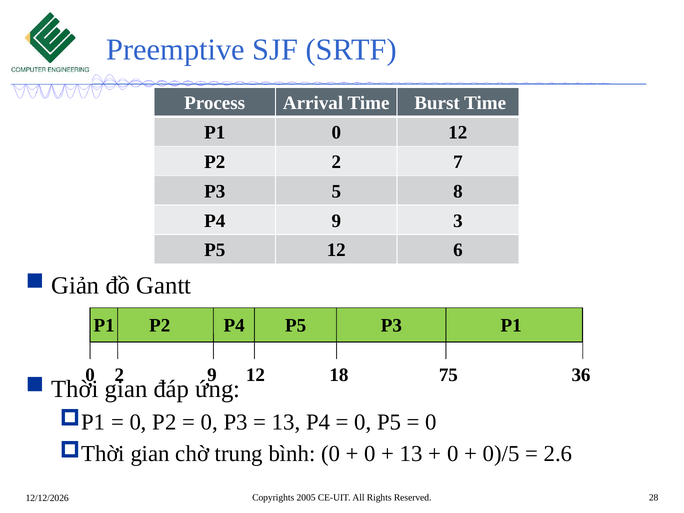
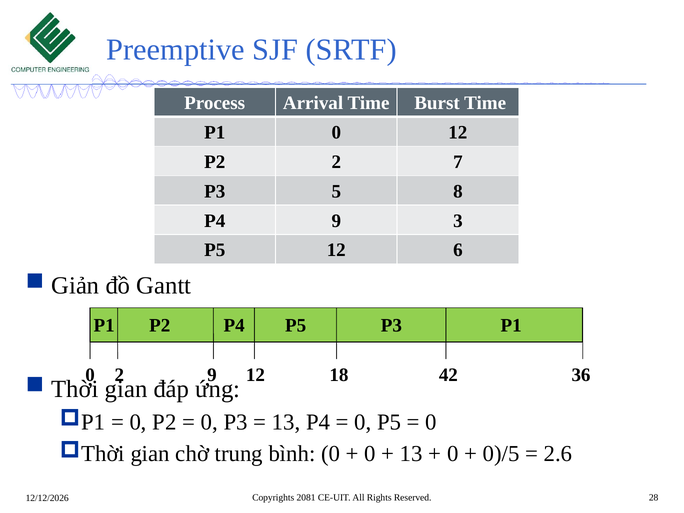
75: 75 -> 42 (448, 375)
2005: 2005 -> 2081 (306, 498)
